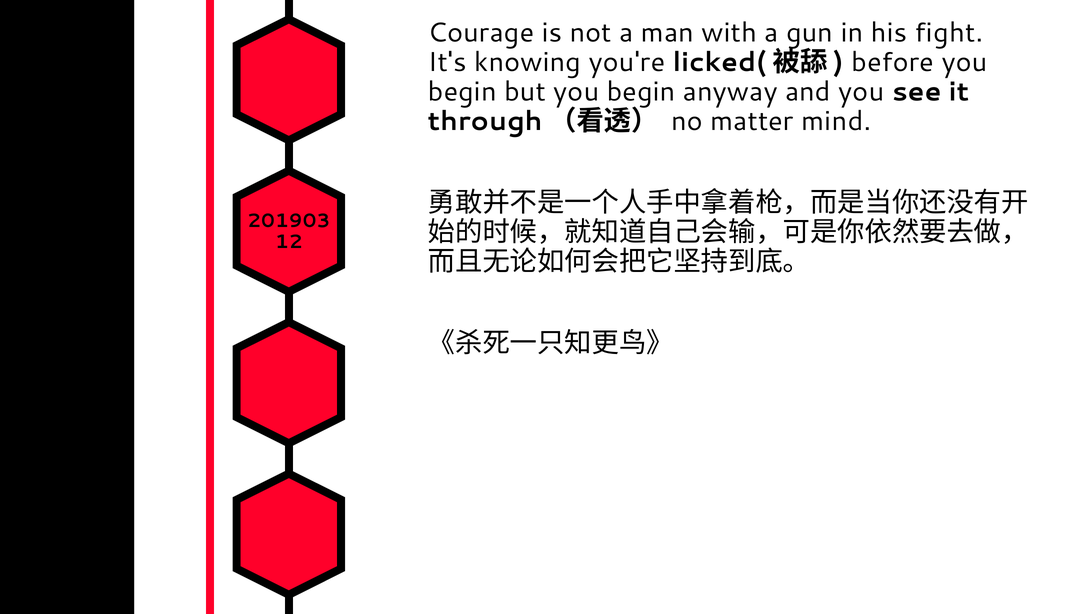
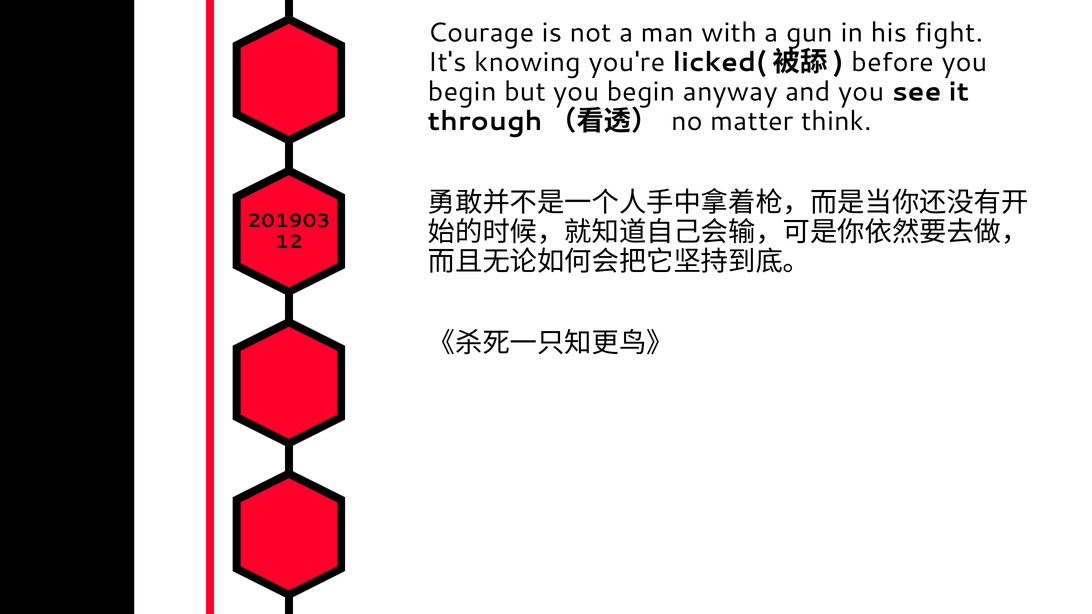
mind: mind -> think (836, 121)
